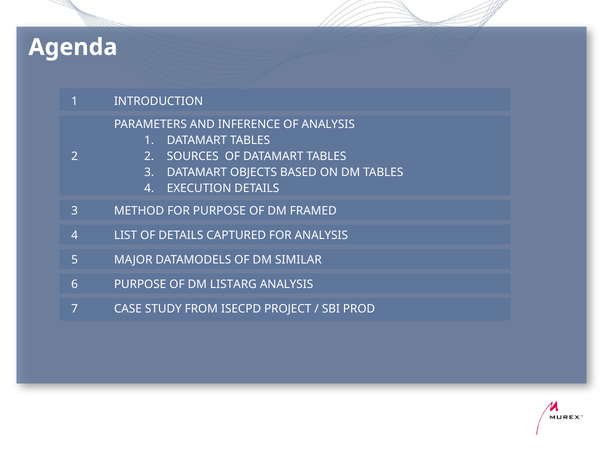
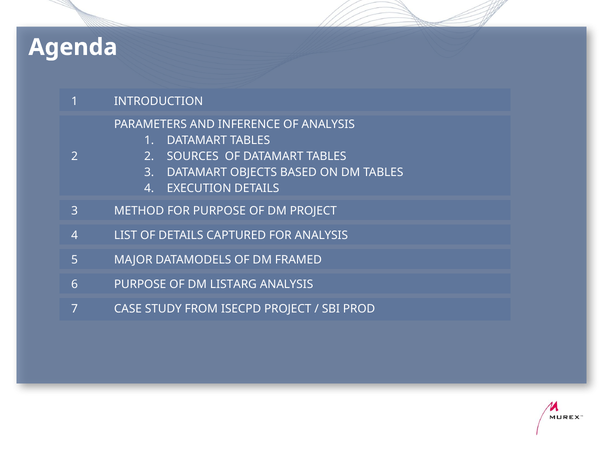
DM FRAMED: FRAMED -> PROJECT (313, 210)
SIMILAR: SIMILAR -> FRAMED (298, 259)
